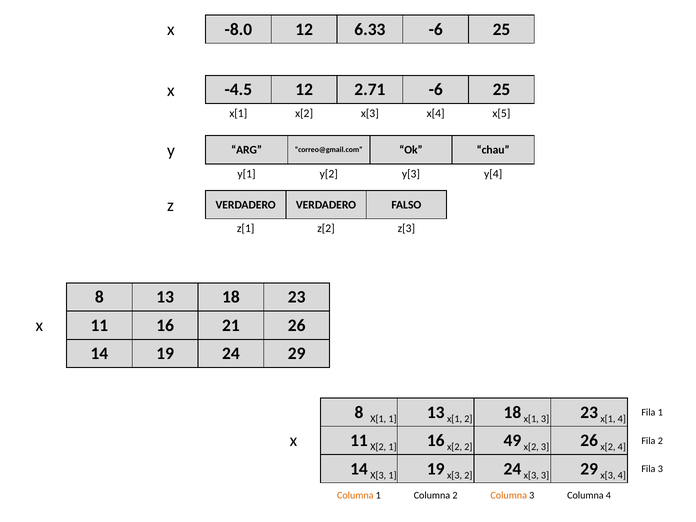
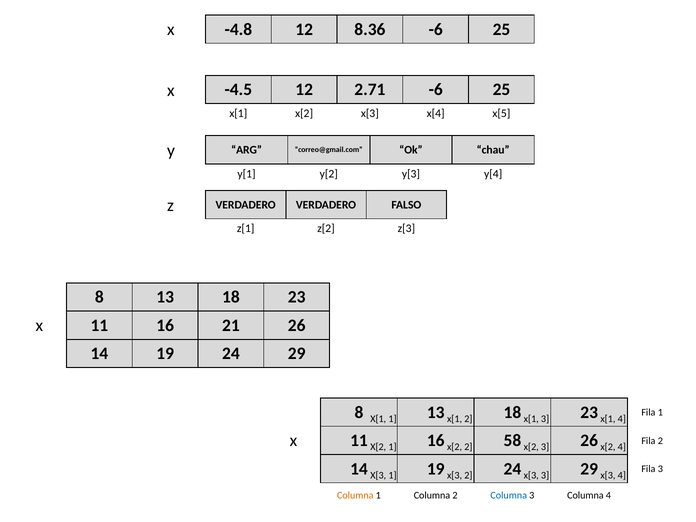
-8.0: -8.0 -> -4.8 (238, 29)
6.33: 6.33 -> 8.36 (370, 29)
49: 49 -> 58 (512, 441)
Columna colour: orange -> blue (509, 495)
